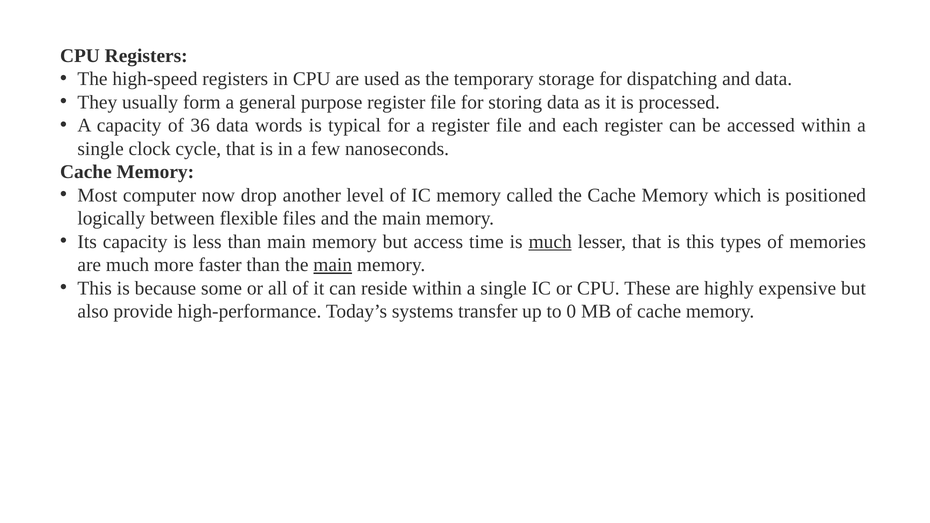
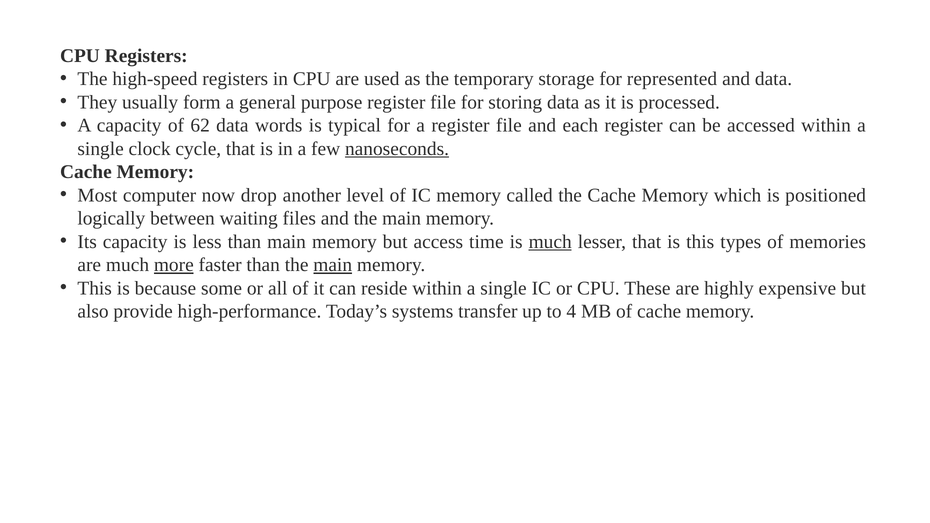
dispatching: dispatching -> represented (672, 79)
36: 36 -> 62 (200, 125)
nanoseconds underline: none -> present (397, 149)
flexible: flexible -> waiting (249, 218)
more underline: none -> present (174, 265)
0: 0 -> 4 (571, 311)
